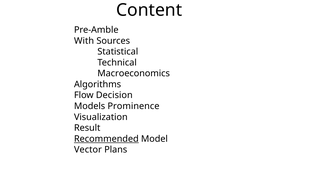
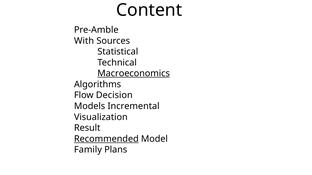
Macroeconomics underline: none -> present (134, 74)
Prominence: Prominence -> Incremental (134, 106)
Vector: Vector -> Family (88, 150)
